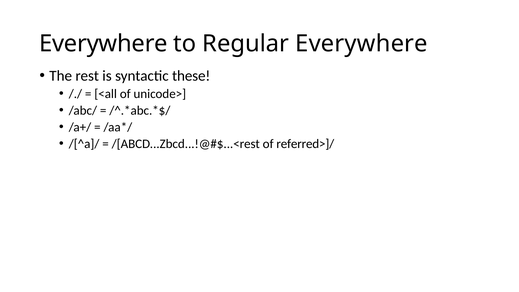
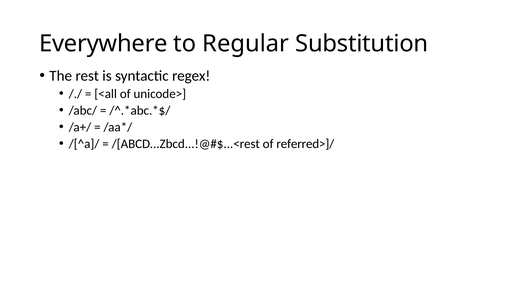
Regular Everywhere: Everywhere -> Substitution (362, 44)
these: these -> regex (191, 76)
